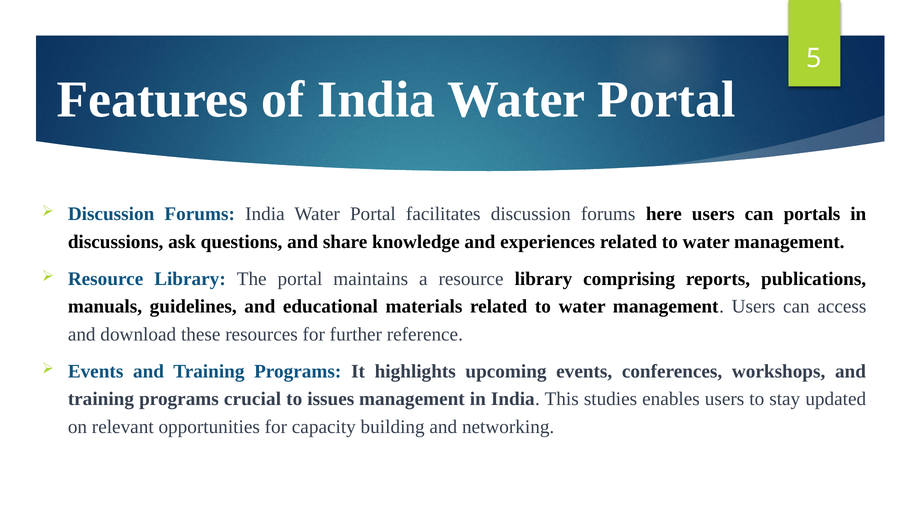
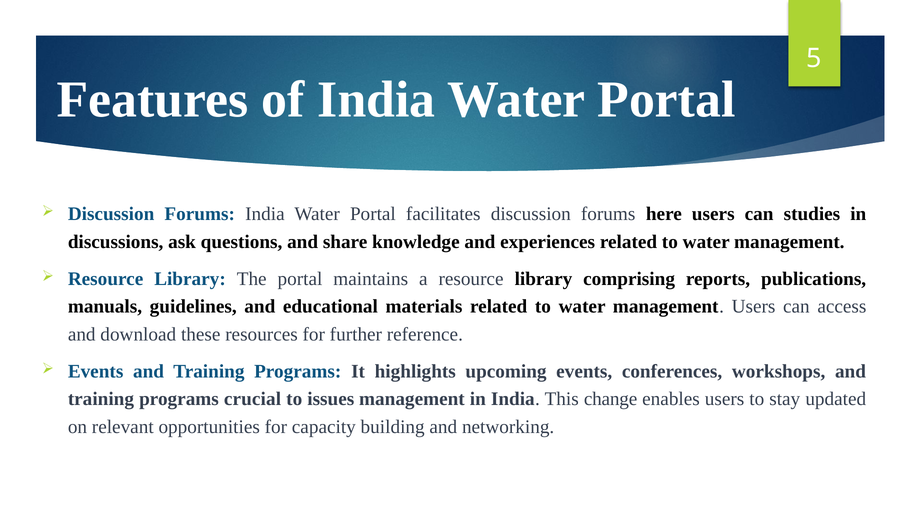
portals: portals -> studies (812, 214)
studies: studies -> change (611, 399)
